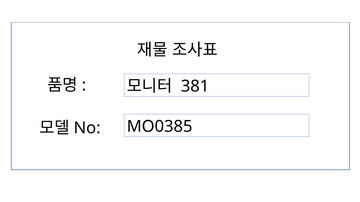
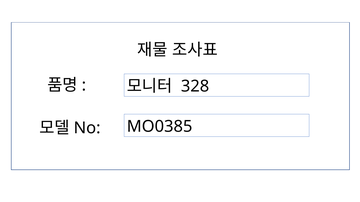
381: 381 -> 328 (195, 86)
